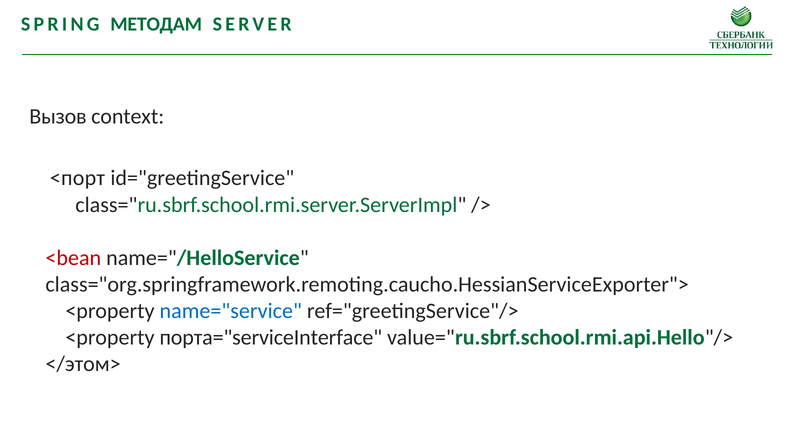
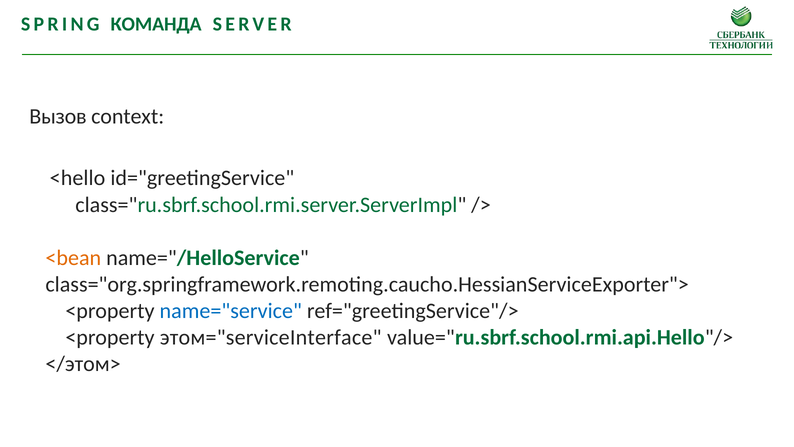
МЕТОДАМ: МЕТОДАМ -> КОМАНДА (156, 24)
<порт: <порт -> <hello (78, 178)
<bean colour: red -> orange (73, 258)
порта="serviceInterface: порта="serviceInterface -> этом="serviceInterface (271, 337)
